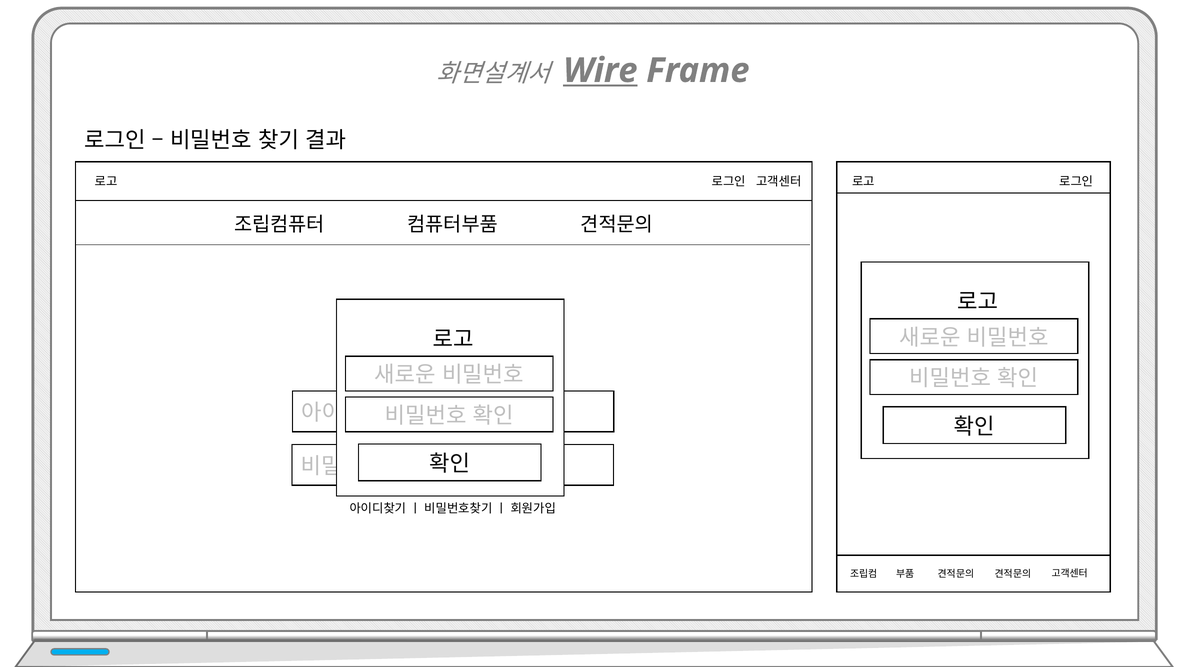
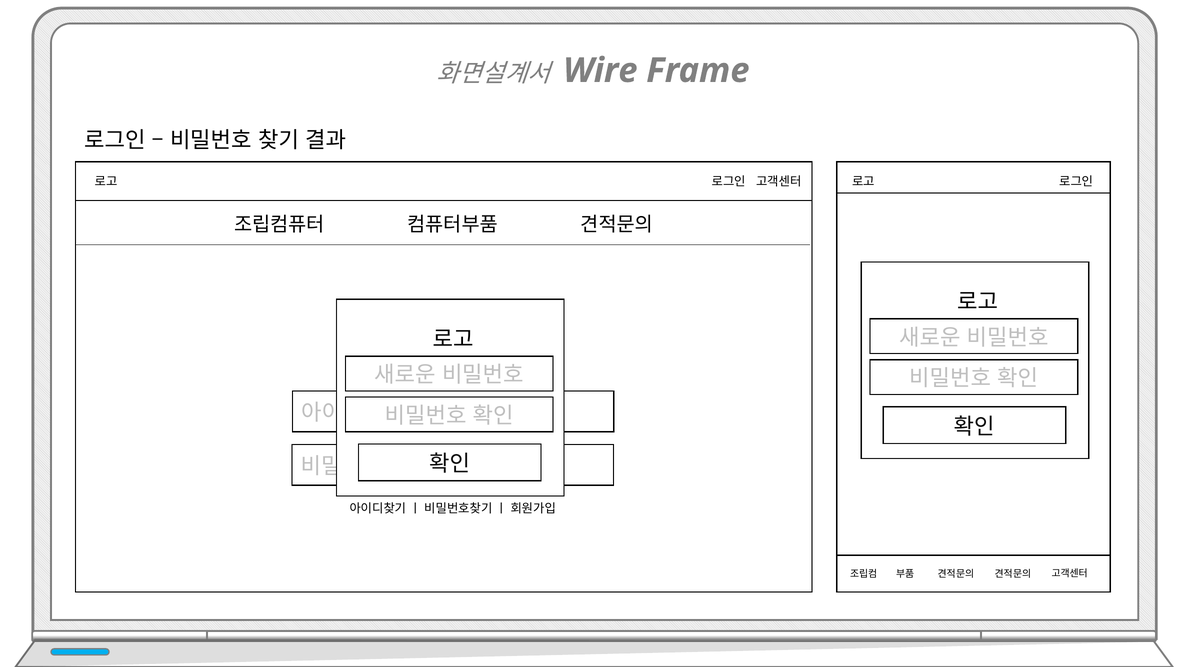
Wire underline: present -> none (600, 71)
